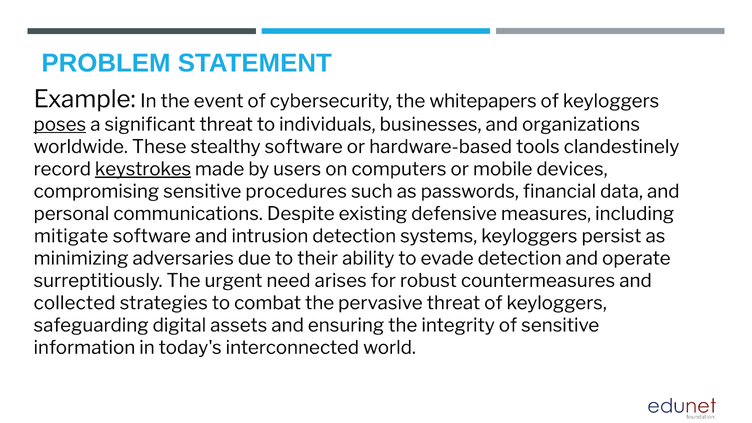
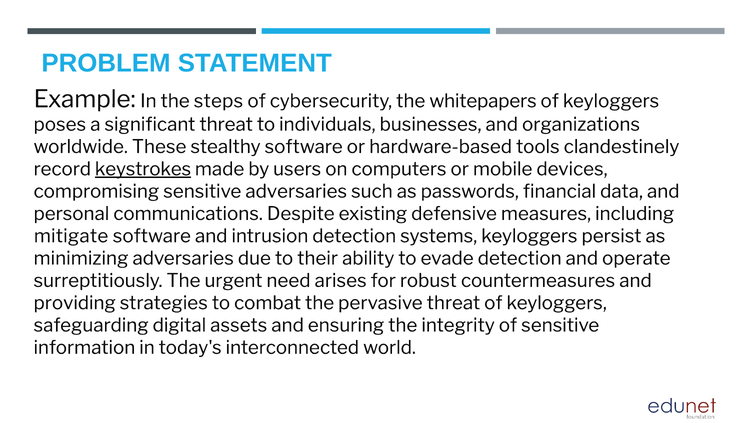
event: event -> steps (218, 101)
poses underline: present -> none (60, 124)
sensitive procedures: procedures -> adversaries (296, 191)
collected: collected -> providing (75, 303)
